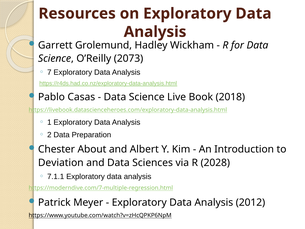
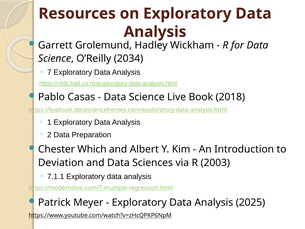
2073: 2073 -> 2034 (129, 59)
About: About -> Which (92, 149)
2028: 2028 -> 2003 (215, 163)
2012: 2012 -> 2025 (250, 202)
